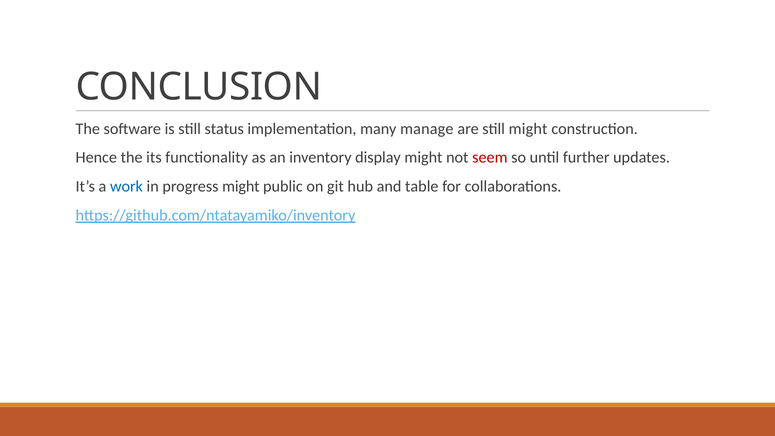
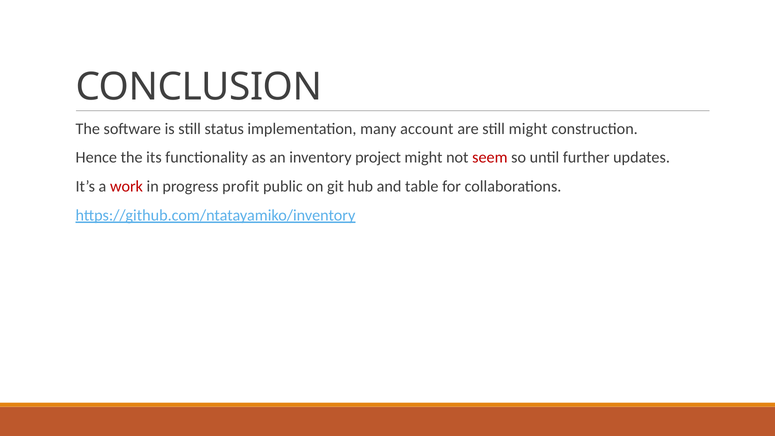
manage: manage -> account (427, 129)
display: display -> project (378, 158)
work colour: blue -> red (126, 186)
progress might: might -> profit (241, 186)
